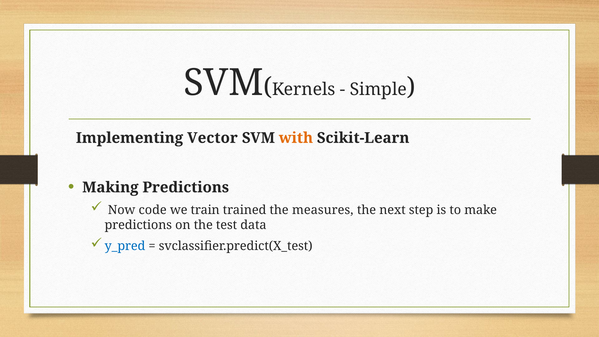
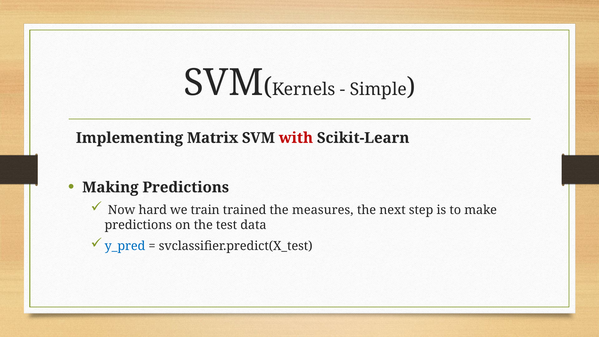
Vector: Vector -> Matrix (213, 138)
with colour: orange -> red (296, 138)
code: code -> hard (153, 210)
